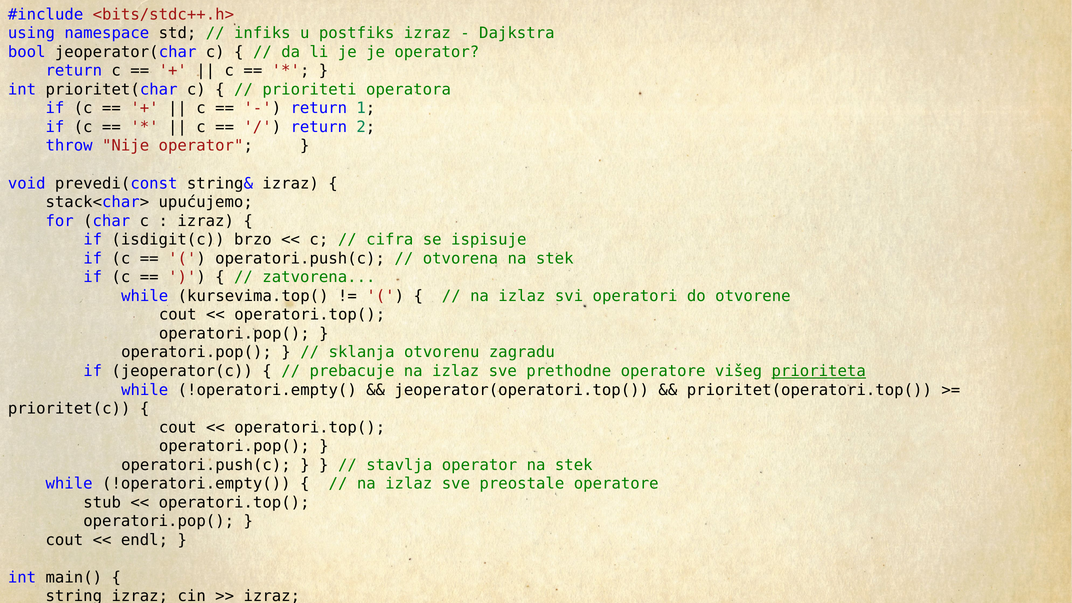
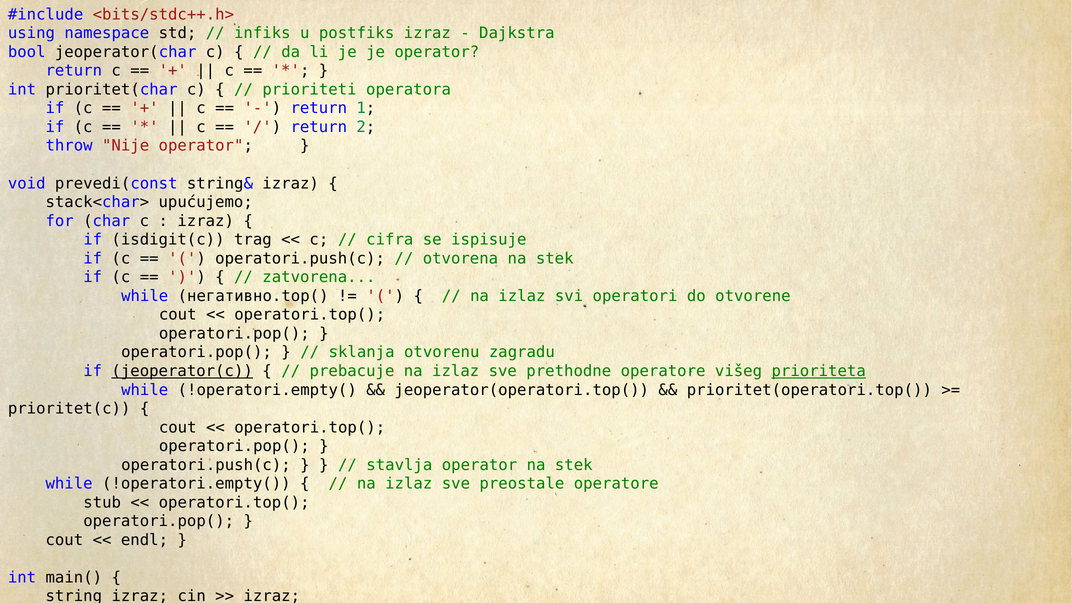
brzo: brzo -> trag (253, 240)
kursevima.top(: kursevima.top( -> негативно.top( (253, 296)
jeoperator(c underline: none -> present (182, 371)
